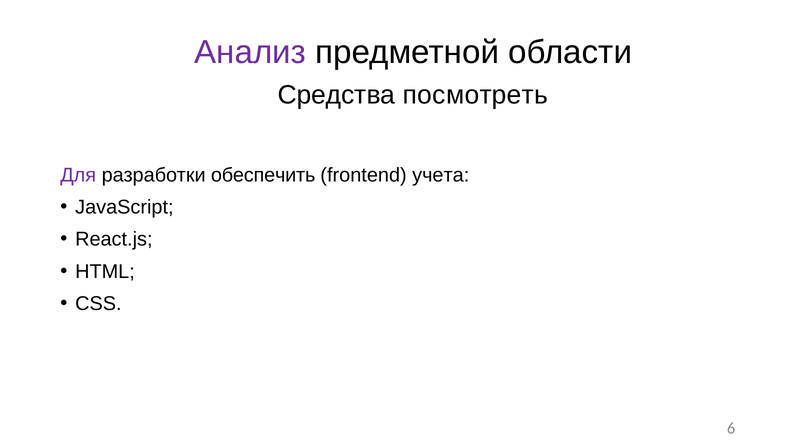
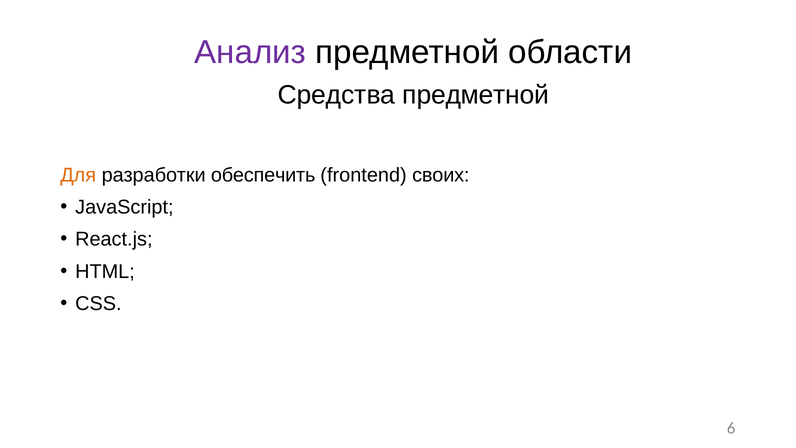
Средства посмотреть: посмотреть -> предметной (476, 95)
Для colour: purple -> orange (78, 175)
учета: учета -> своих (441, 175)
